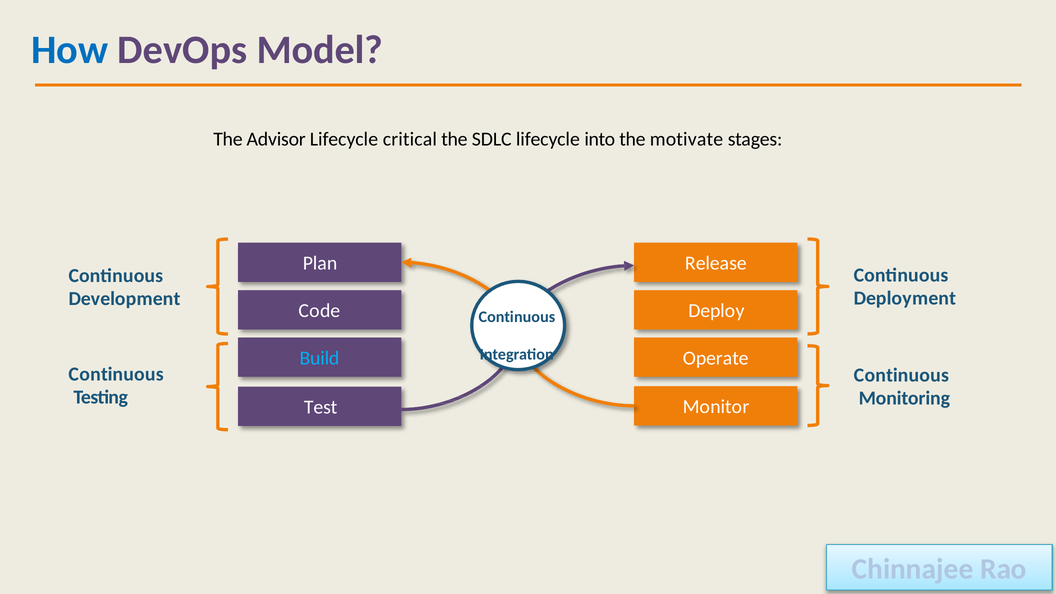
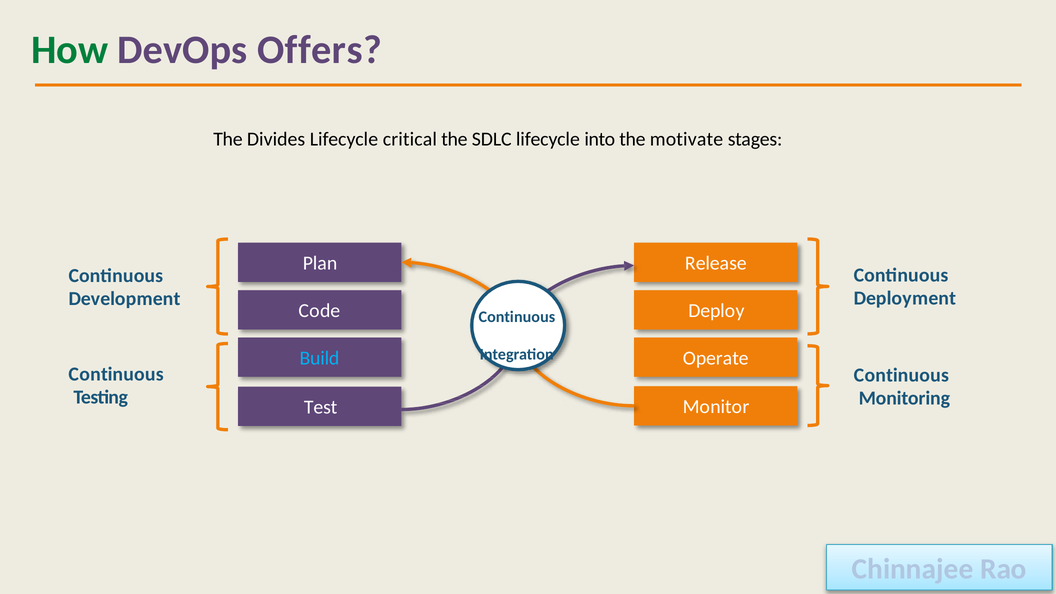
How colour: blue -> green (70, 50)
Model: Model -> Offers (319, 50)
Advisor: Advisor -> Divides (276, 139)
